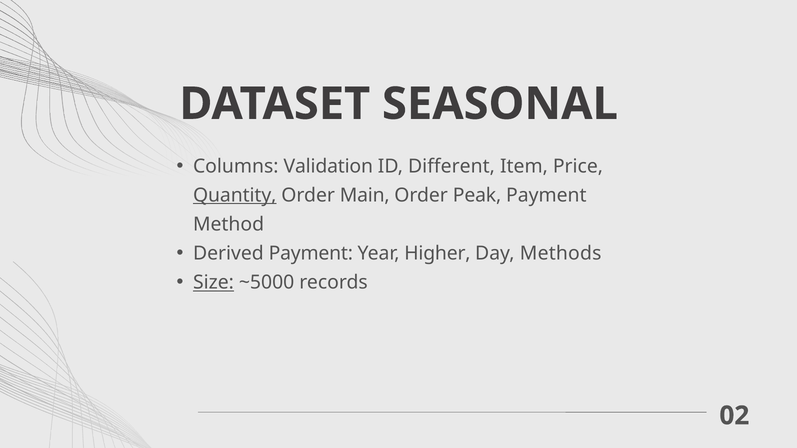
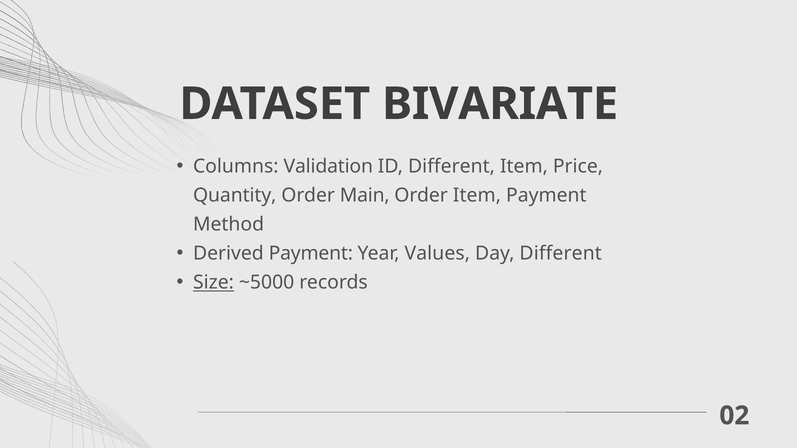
SEASONAL: SEASONAL -> BIVARIATE (500, 104)
Quantity underline: present -> none (235, 195)
Order Peak: Peak -> Item (477, 195)
Higher: Higher -> Values (437, 254)
Day Methods: Methods -> Different (561, 254)
